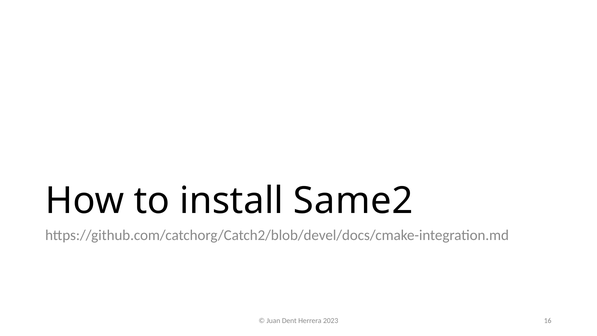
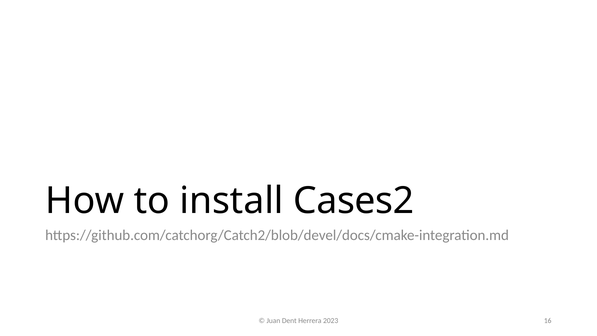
Same2: Same2 -> Cases2 (354, 201)
